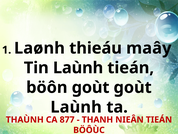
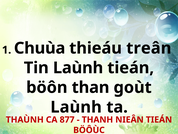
Laønh: Laønh -> Chuùa (40, 48)
maây: maây -> treân (149, 48)
böôn goùt: goùt -> than (91, 87)
